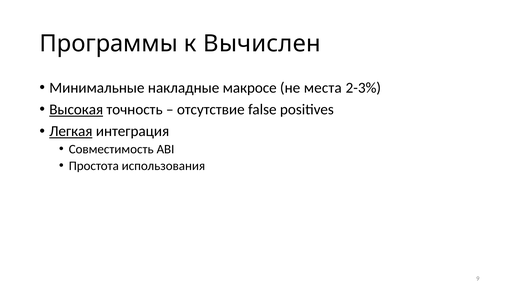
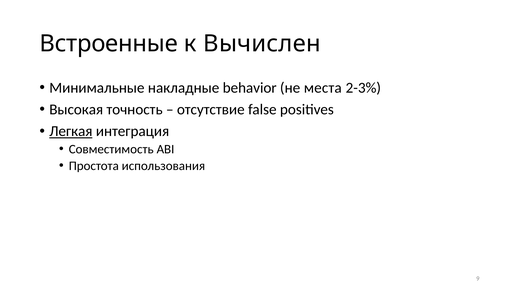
Программы: Программы -> Встроенные (109, 44)
макросе: макросе -> behavior (250, 88)
Высокая underline: present -> none (76, 110)
